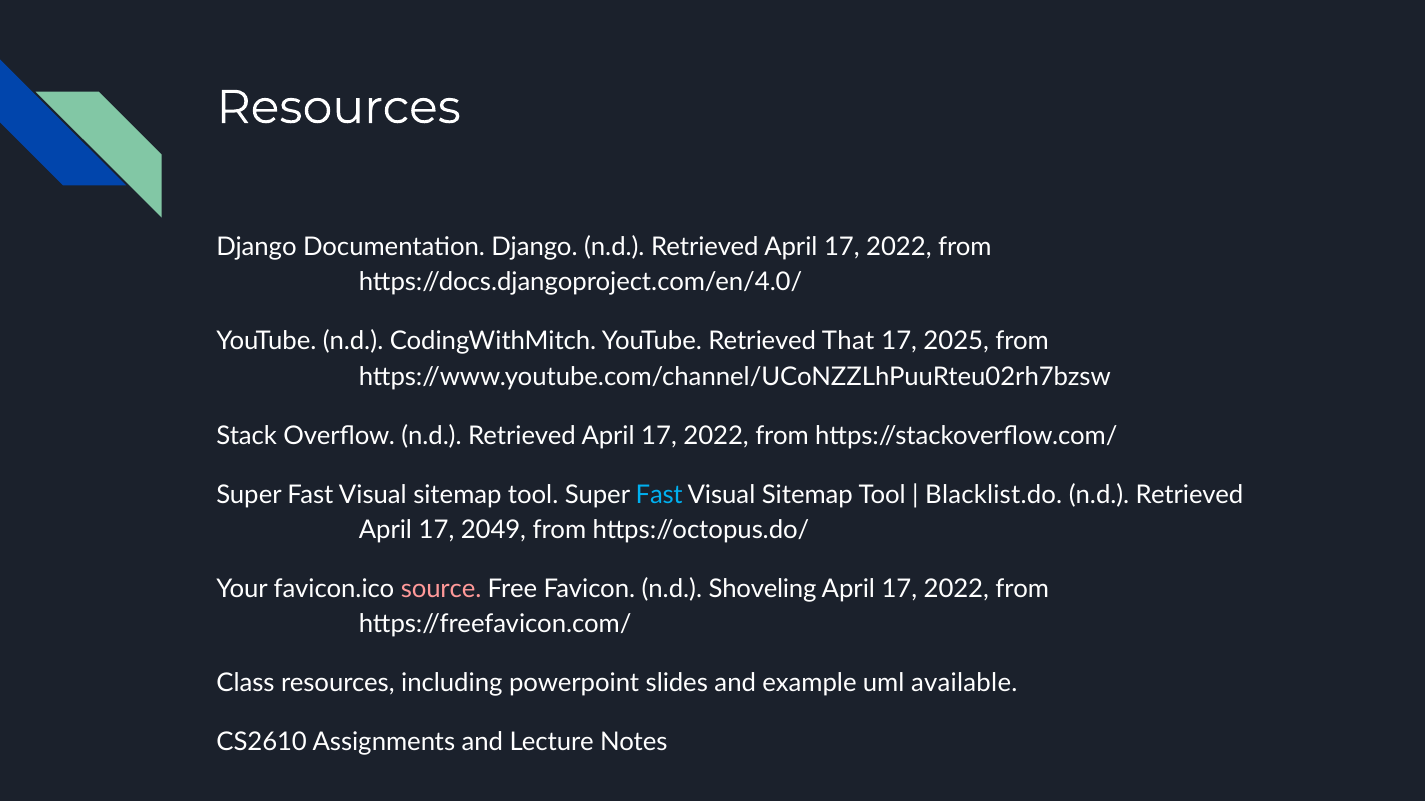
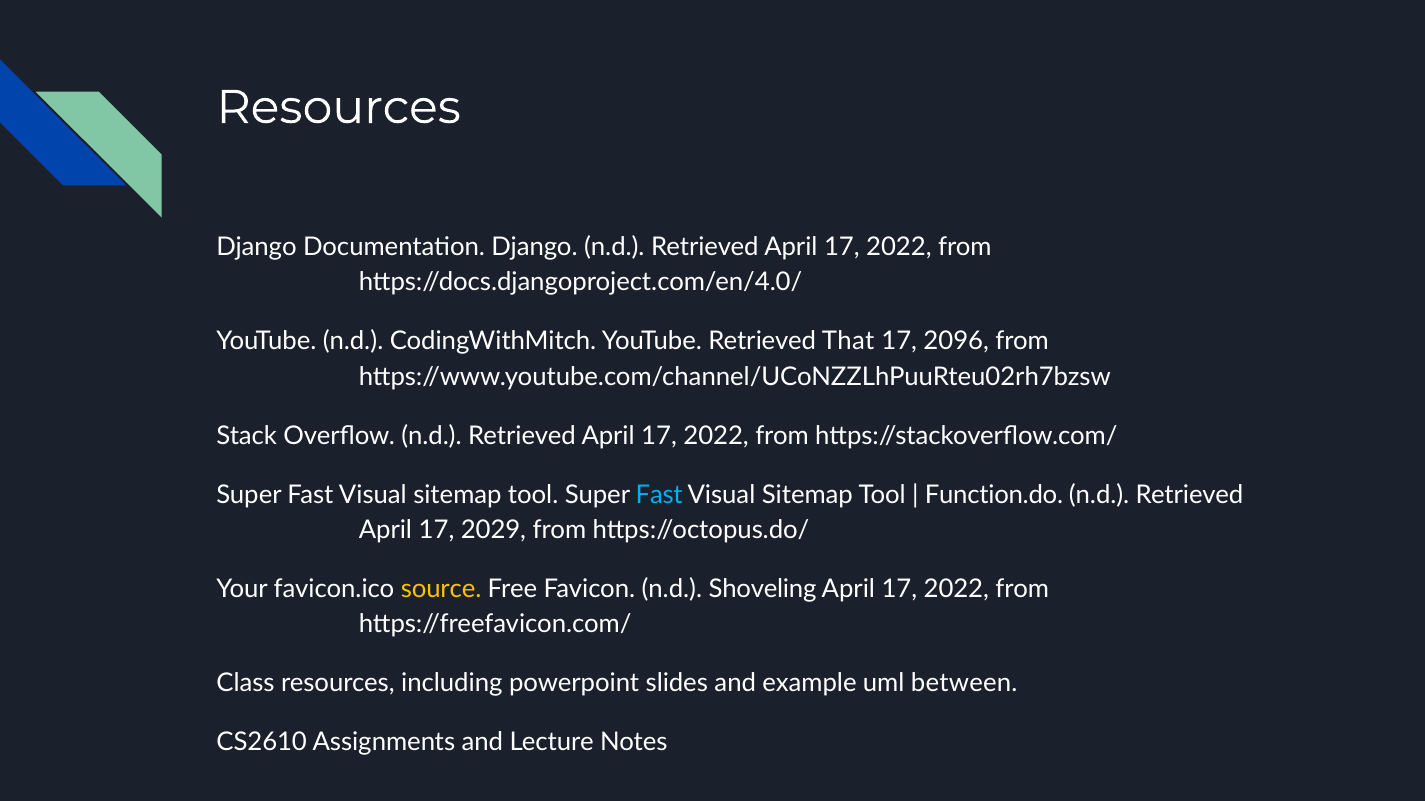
2025: 2025 -> 2096 (956, 342)
Blacklist.do: Blacklist.do -> Function.do (994, 495)
2049: 2049 -> 2029 (493, 530)
source colour: pink -> yellow (441, 590)
available: available -> between (964, 684)
